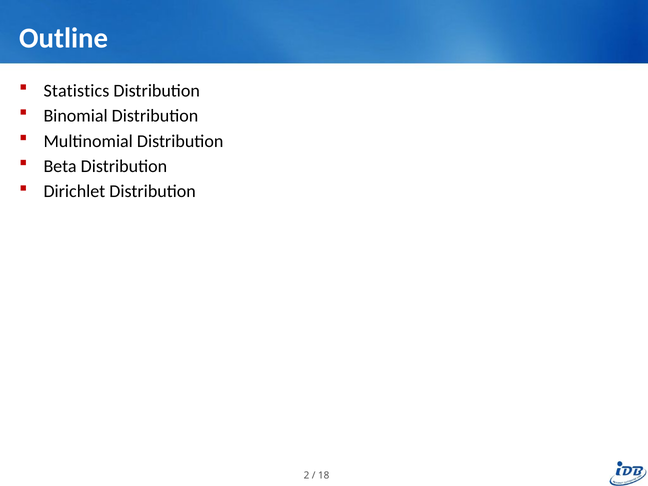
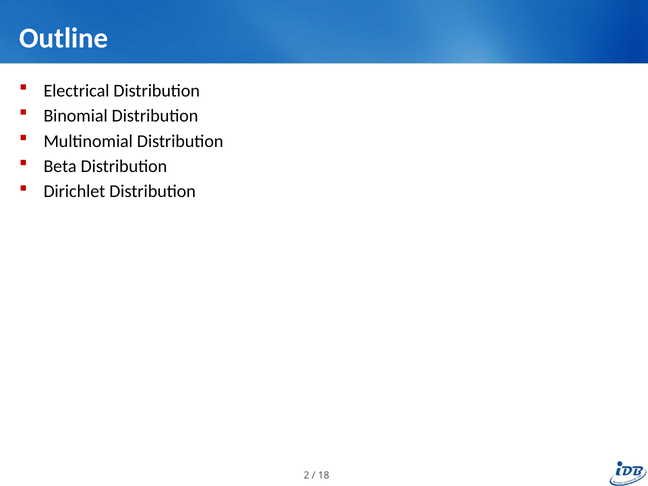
Statistics: Statistics -> Electrical (76, 91)
